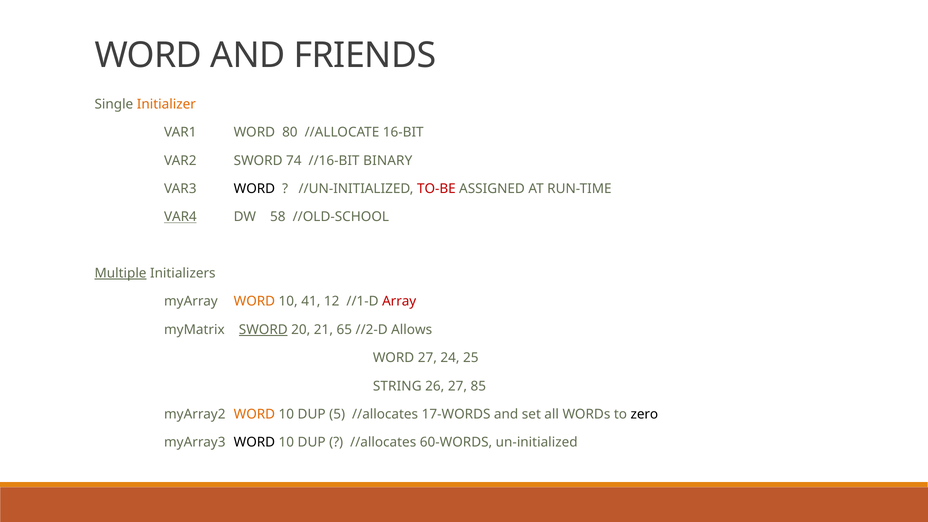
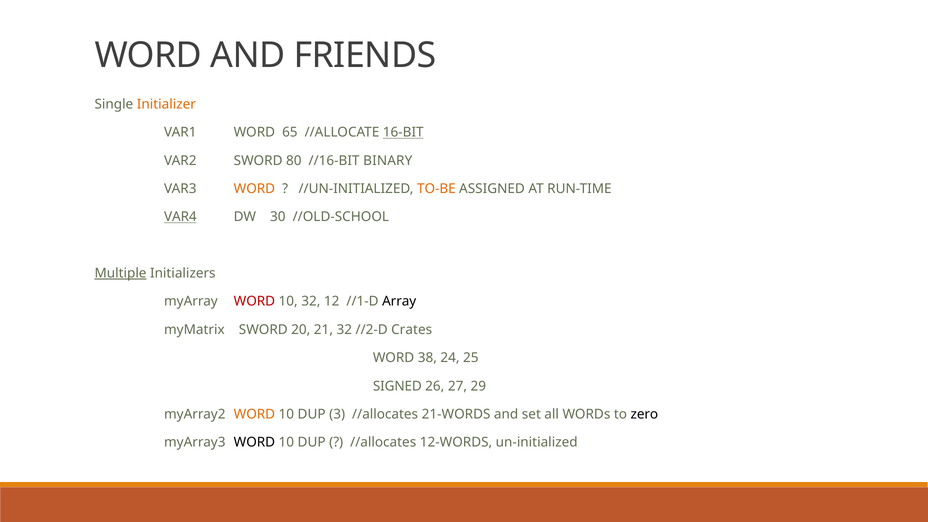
80: 80 -> 65 (290, 132)
16-BIT underline: none -> present (403, 132)
74: 74 -> 80 (294, 161)
WORD colour: black -> orange (254, 189)
TO-BE colour: red -> orange (436, 189)
58: 58 -> 30 (278, 217)
WORD colour: orange -> red (254, 301)
10 41: 41 -> 32 (311, 301)
Array colour: red -> black (399, 301)
SWORD underline: present -> none (263, 330)
21 65: 65 -> 32 (344, 330)
Allows: Allows -> Crates (412, 330)
WORD 27: 27 -> 38 (427, 358)
STRING: STRING -> SIGNED (397, 386)
85: 85 -> 29 (478, 386)
5: 5 -> 3 (337, 414)
17-WORDS: 17-WORDS -> 21-WORDS (456, 414)
60-WORDS: 60-WORDS -> 12-WORDS (456, 442)
